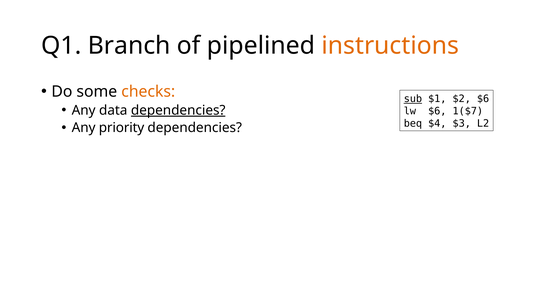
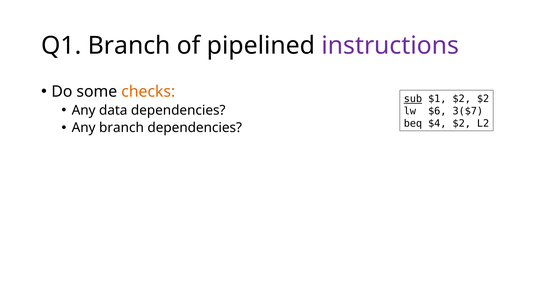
instructions colour: orange -> purple (390, 45)
$2 $6: $6 -> $2 (483, 99)
dependencies underline: present -> none (178, 110)
1($7: 1($7 -> 3($7 (468, 111)
$4 $3: $3 -> $2 (462, 123)
Any priority: priority -> branch (121, 128)
